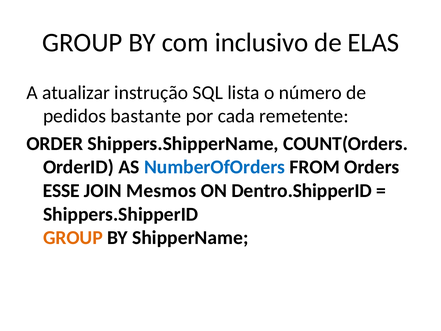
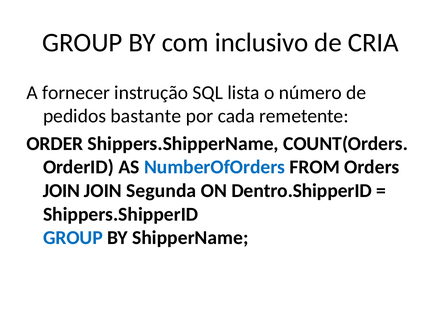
ELAS: ELAS -> CRIA (373, 43)
atualizar: atualizar -> fornecer (76, 93)
ESSE: ESSE -> JOIN (61, 191)
Mesmos: Mesmos -> Segunda (161, 191)
GROUP colour: orange -> blue (73, 238)
